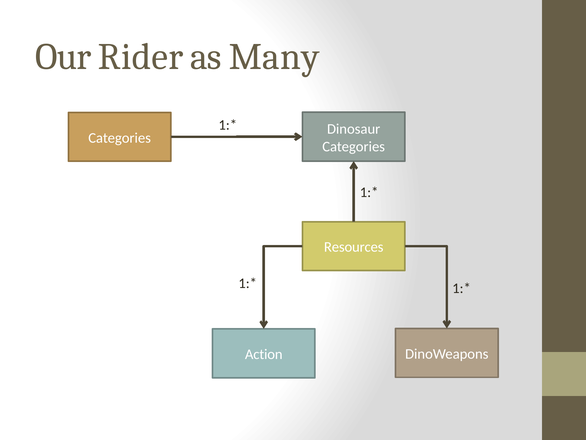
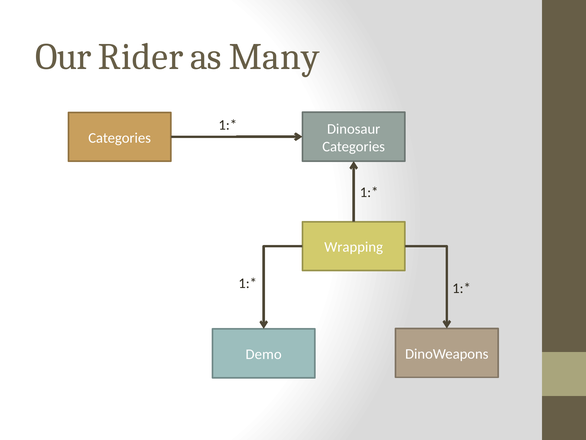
Resources: Resources -> Wrapping (354, 247)
Action: Action -> Demo (264, 354)
